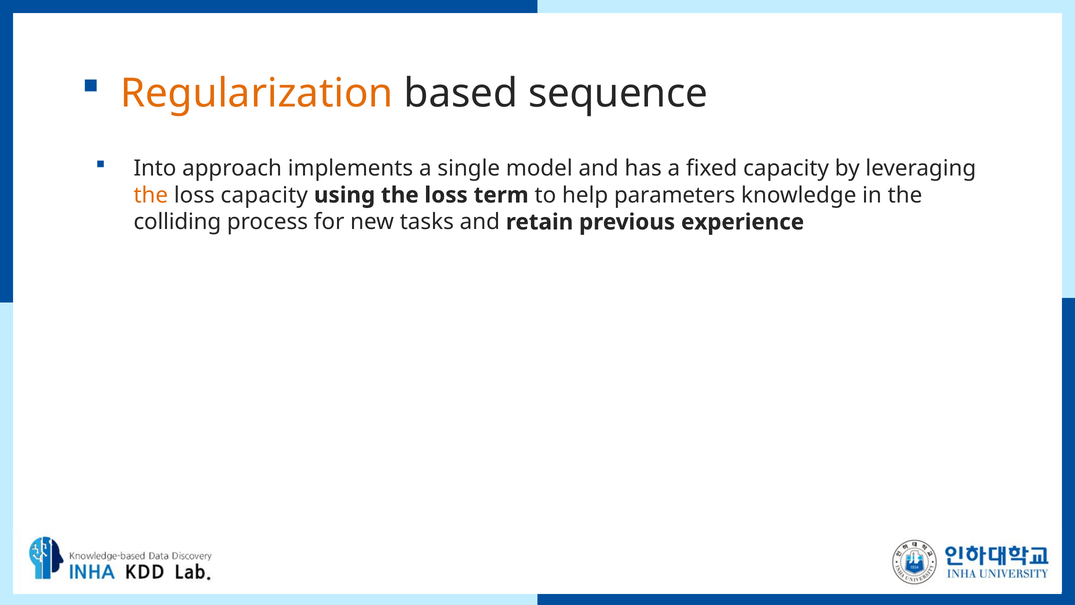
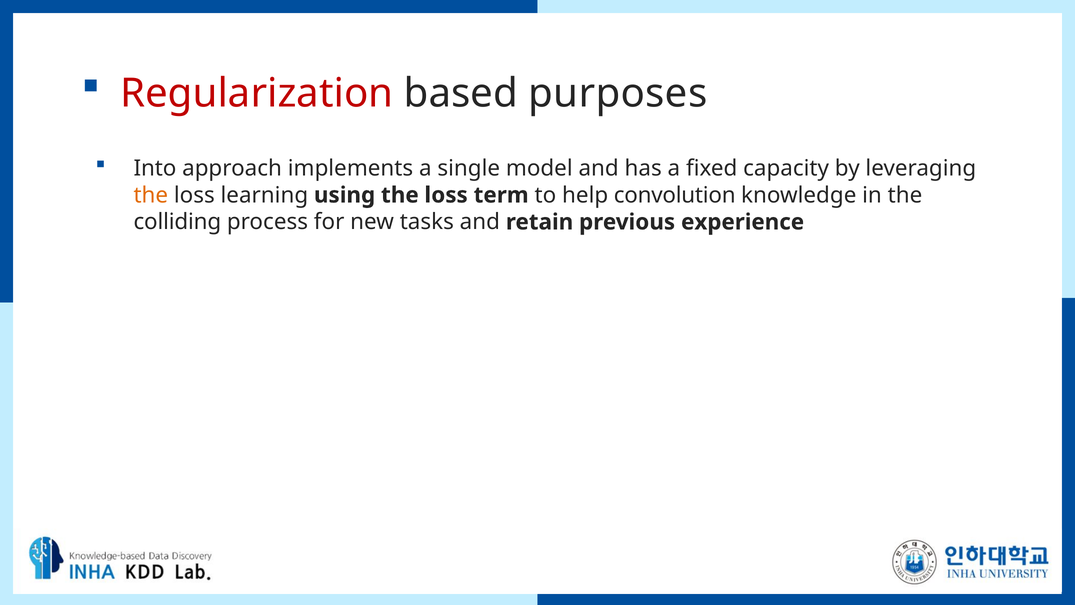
Regularization colour: orange -> red (257, 93)
sequence: sequence -> purposes (618, 93)
loss capacity: capacity -> learning (264, 195)
parameters: parameters -> convolution (675, 195)
